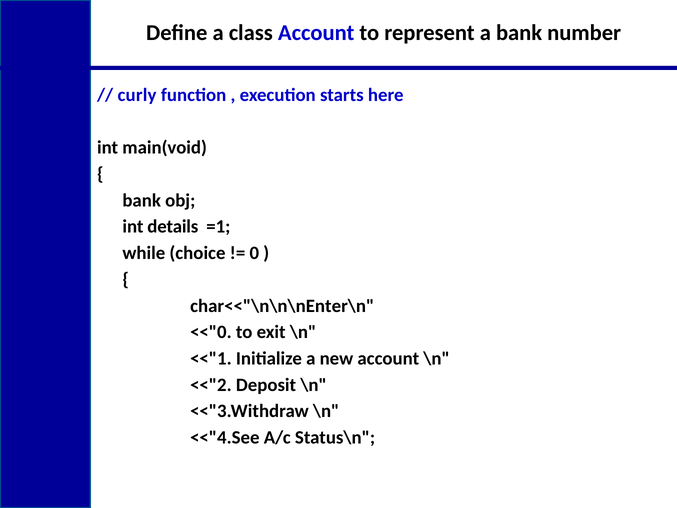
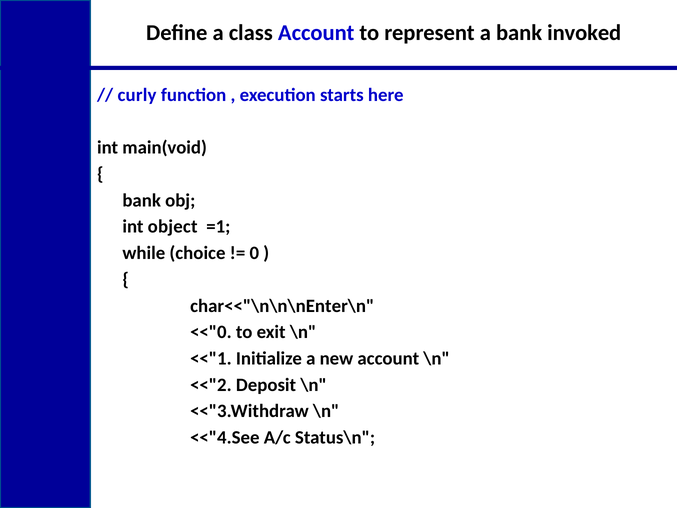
number: number -> invoked (584, 33)
details: details -> object (173, 227)
